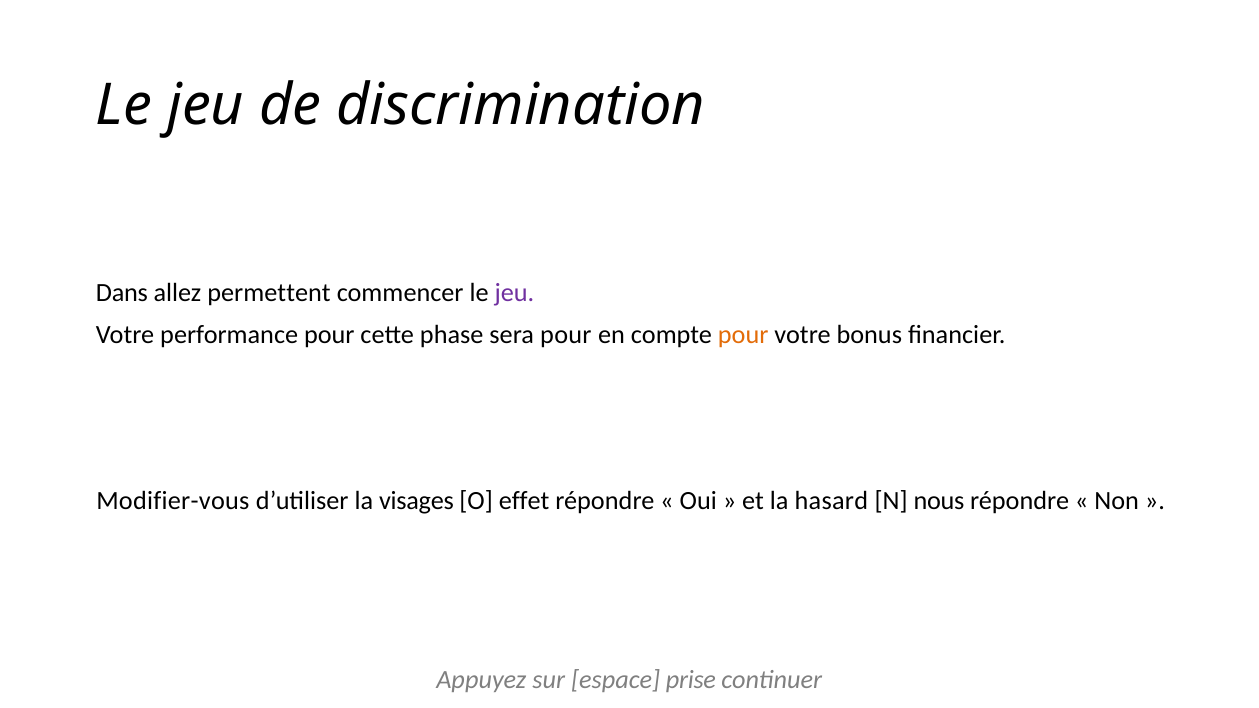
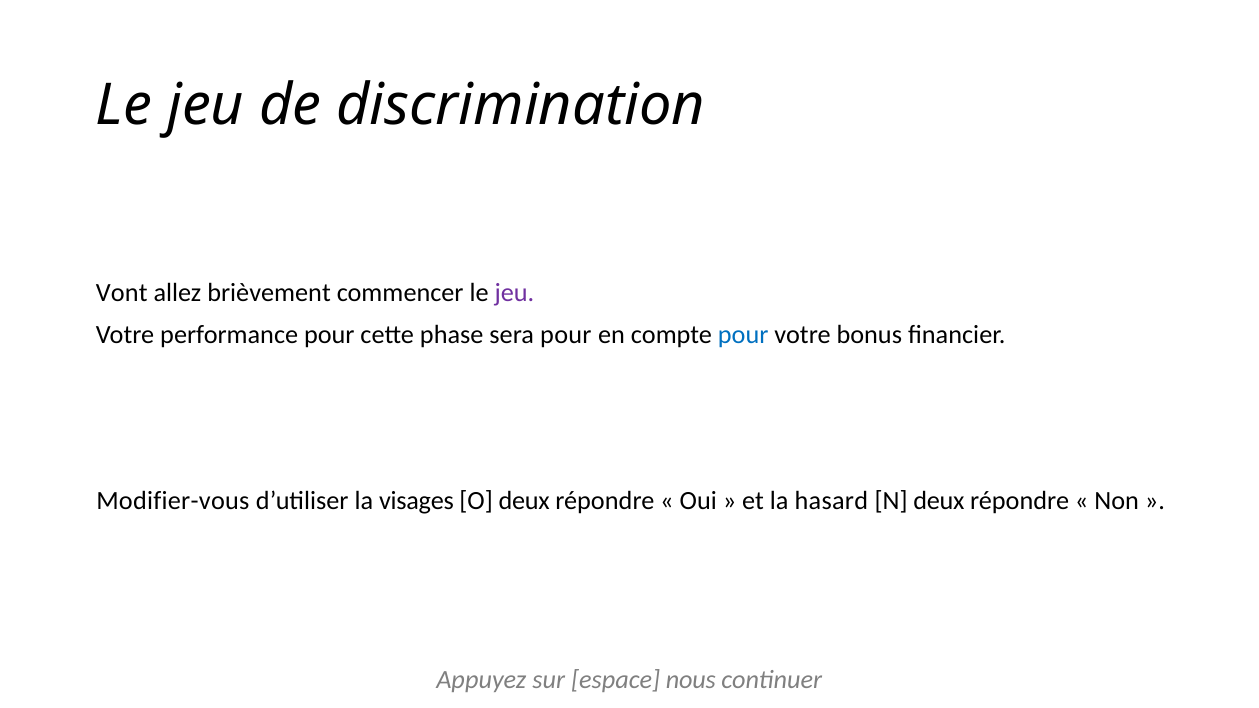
Dans: Dans -> Vont (122, 293)
permettent: permettent -> brièvement (269, 293)
pour colour: orange -> blue (743, 335)
O effet: effet -> deux (524, 501)
N nous: nous -> deux (939, 501)
prise: prise -> nous (691, 680)
